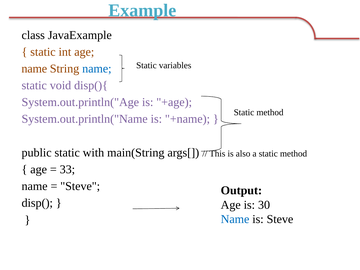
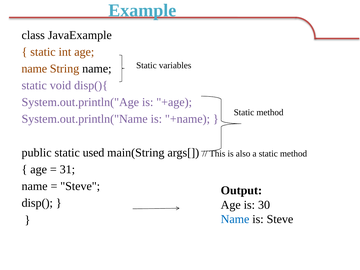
name colour: blue -> black (97, 69)
with: with -> used (94, 153)
33: 33 -> 31 (67, 169)
